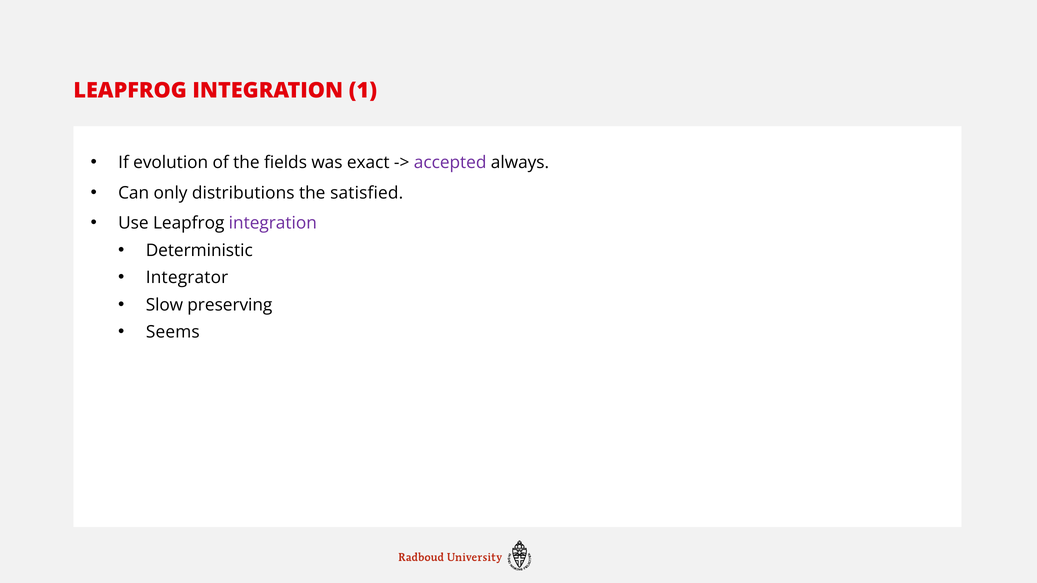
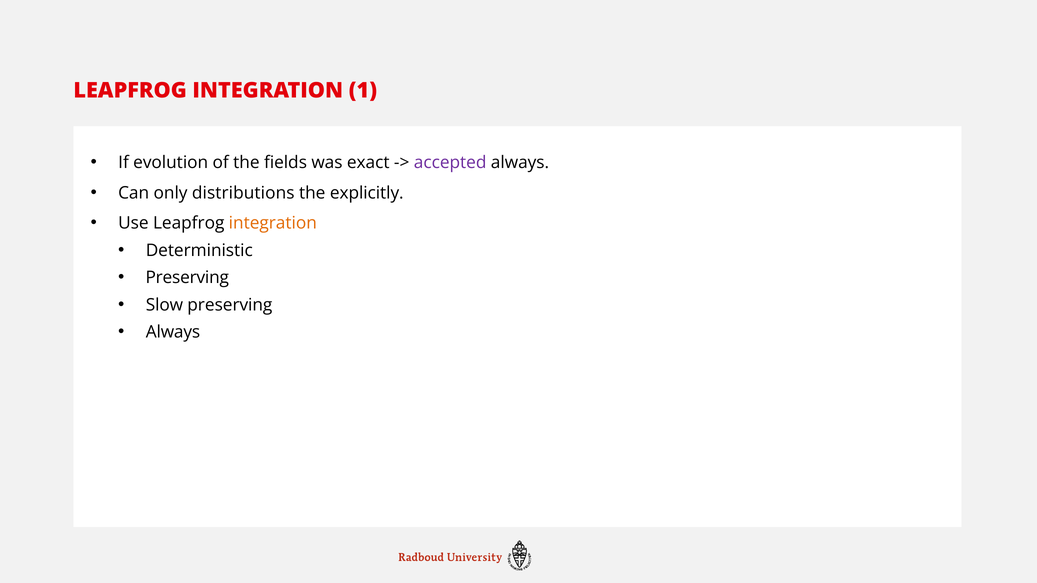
satisfied: satisfied -> explicitly (367, 193)
integration colour: purple -> orange (273, 223)
Integrator: Integrator -> Preserving (187, 278)
Seems: Seems -> Always (173, 332)
